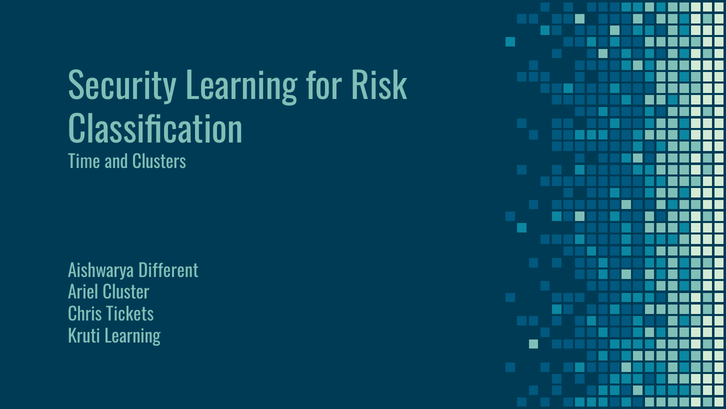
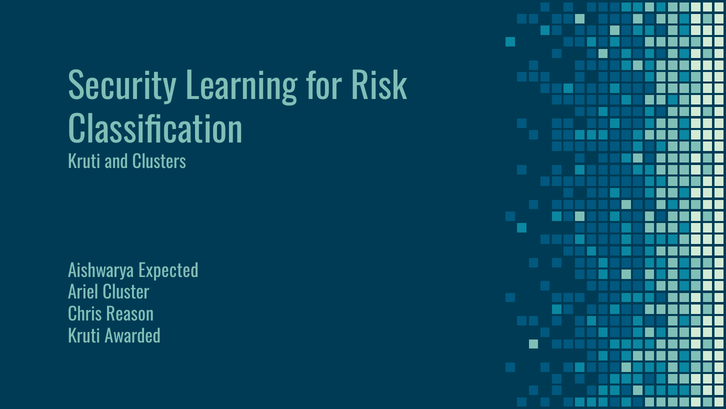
Time: Time -> Kruti (84, 162)
Different: Different -> Expected (168, 271)
Tickets: Tickets -> Reason (130, 314)
Kruti Learning: Learning -> Awarded (133, 336)
